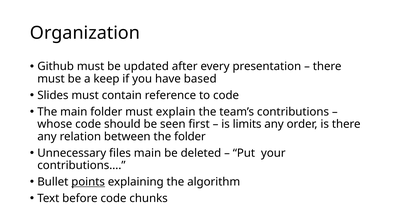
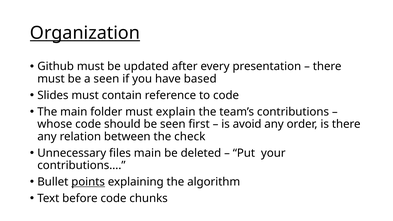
Organization underline: none -> present (85, 33)
a keep: keep -> seen (106, 79)
limits: limits -> avoid (247, 124)
the folder: folder -> check (190, 137)
